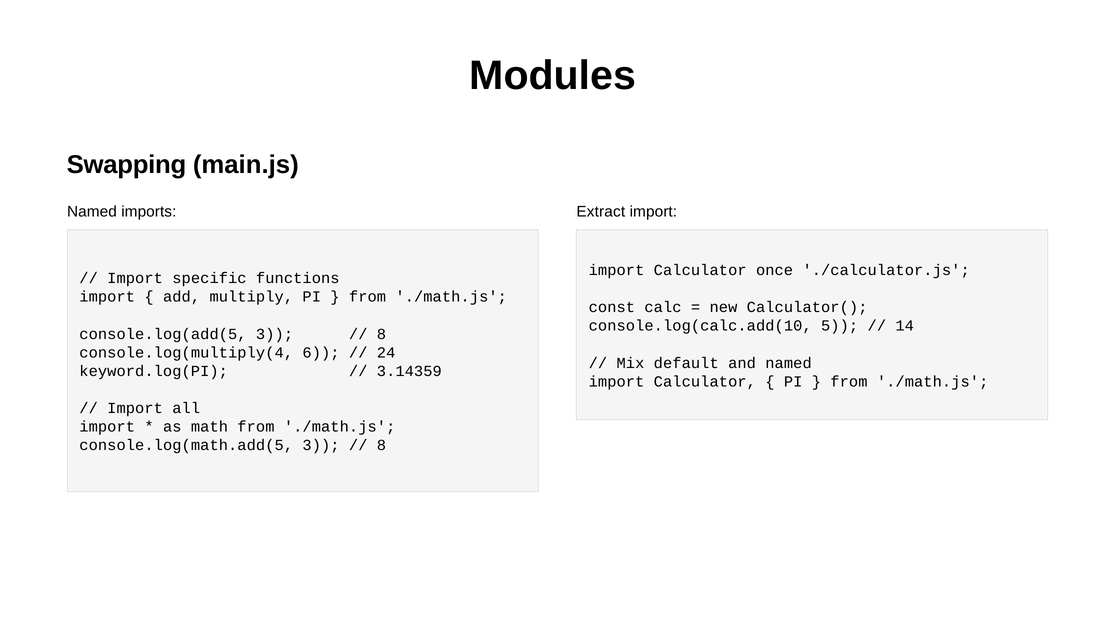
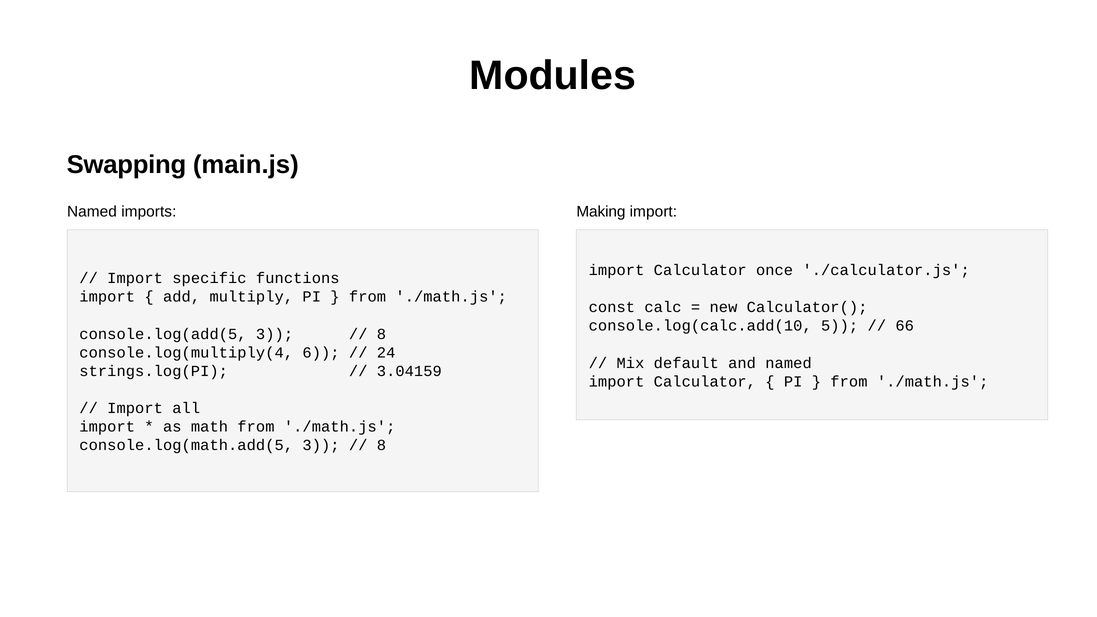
Extract: Extract -> Making (601, 212)
14: 14 -> 66 (905, 326)
keyword.log(PI: keyword.log(PI -> strings.log(PI (154, 371)
3.14359: 3.14359 -> 3.04159 (409, 371)
